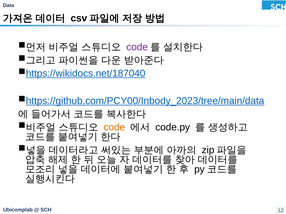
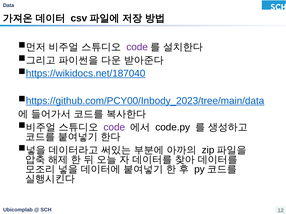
code colour: orange -> purple (114, 127)
